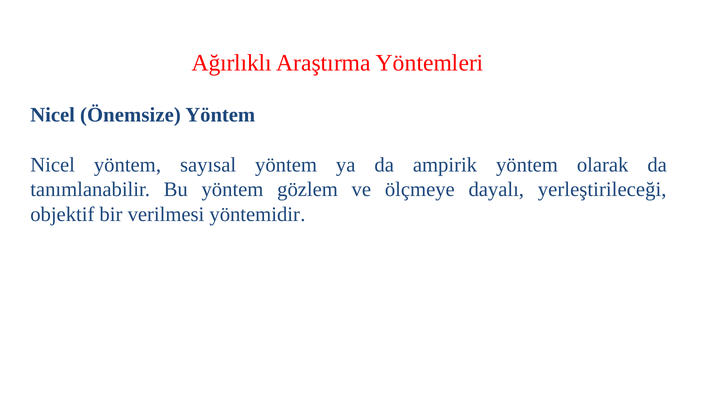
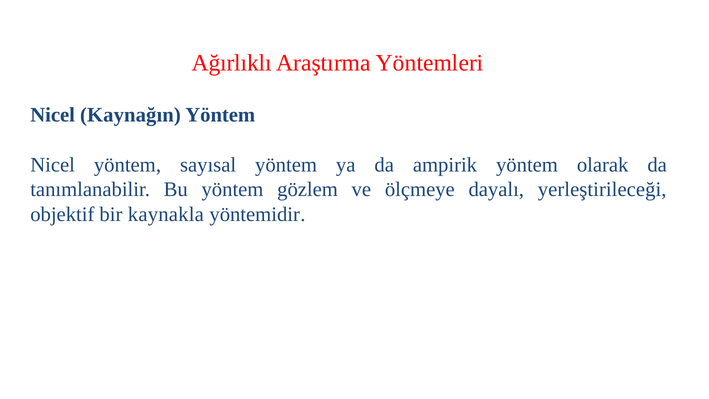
Önemsize: Önemsize -> Kaynağın (130, 115)
verilmesi: verilmesi -> kaynakla (166, 214)
